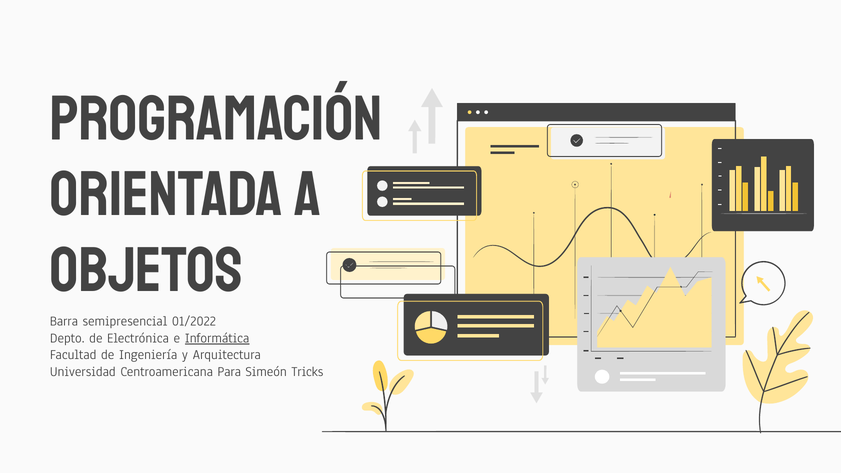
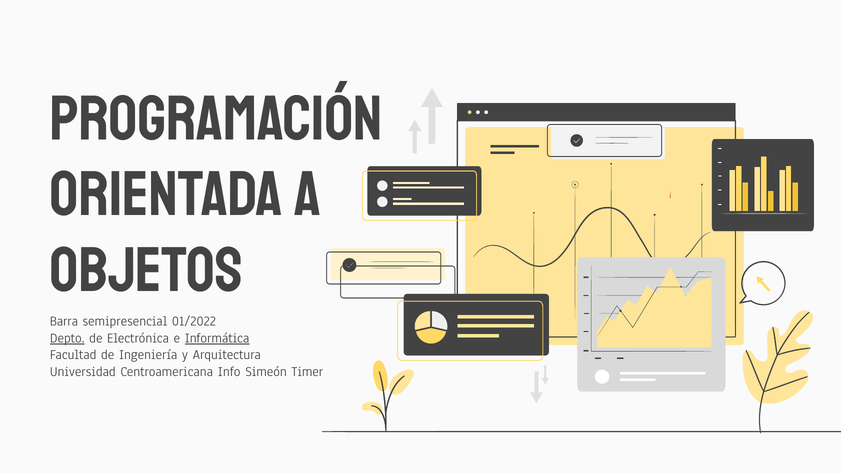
Depto underline: none -> present (67, 338)
Para: Para -> Info (229, 372)
Tricks: Tricks -> Timer (307, 372)
